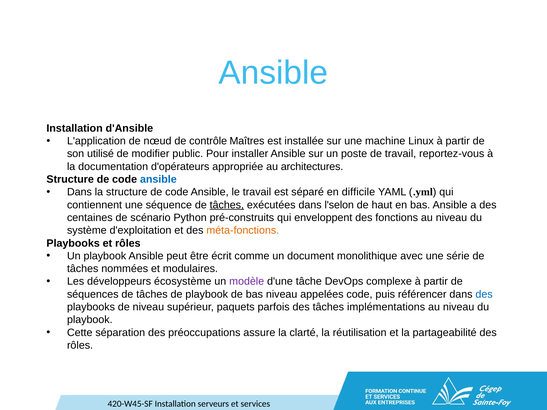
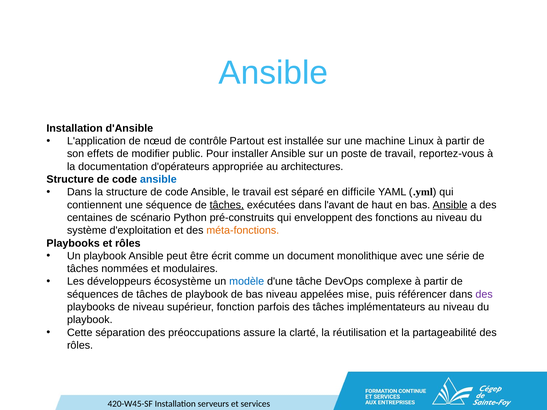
Maîtres: Maîtres -> Partout (247, 141)
utilisé: utilisé -> effets (100, 154)
l'selon: l'selon -> l'avant (339, 205)
Ansible underline: none -> present (450, 205)
modèle colour: purple -> blue (247, 282)
appelées code: code -> mise (359, 294)
des colour: blue -> purple (484, 294)
paquets: paquets -> fonction (236, 307)
implémentations: implémentations -> implémentateurs (386, 307)
